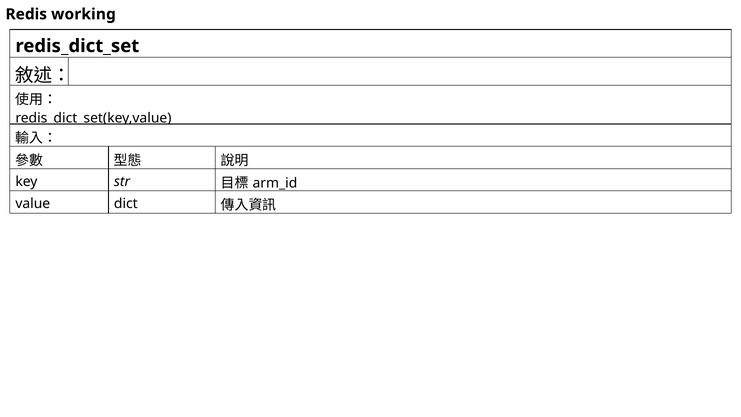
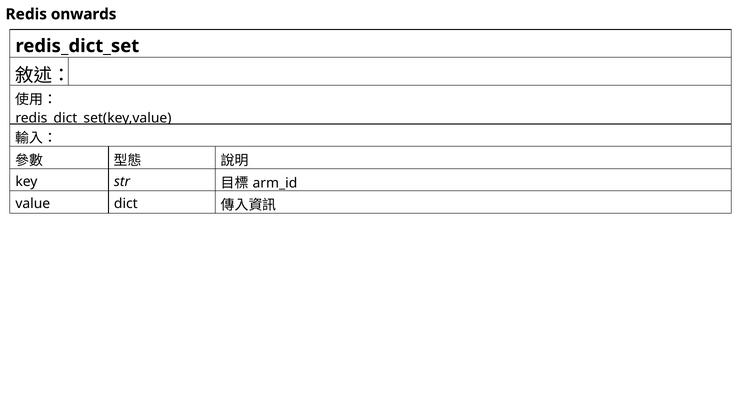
working: working -> onwards (84, 14)
